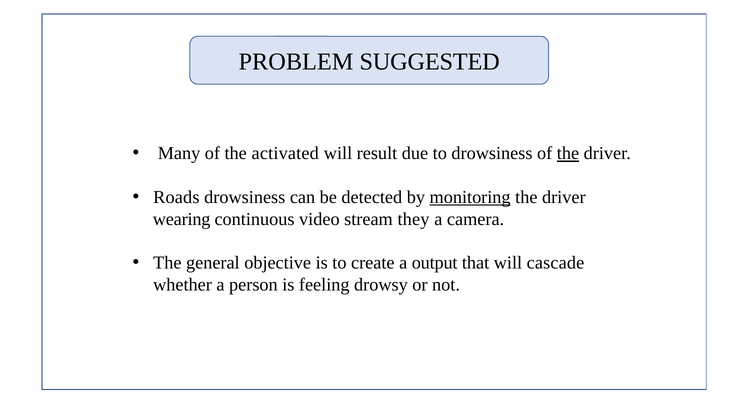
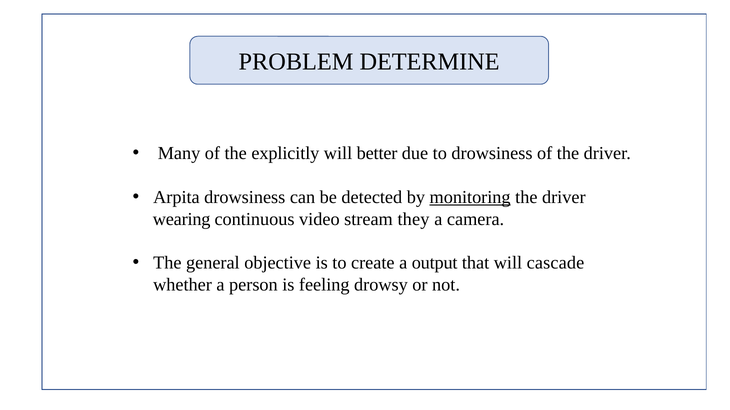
SUGGESTED: SUGGESTED -> DETERMINE (430, 62)
activated: activated -> explicitly (285, 154)
result: result -> better (377, 154)
the underline: present -> none (568, 154)
Roads: Roads -> Arpita (176, 197)
